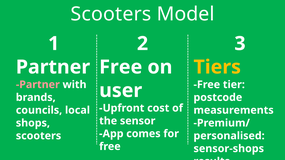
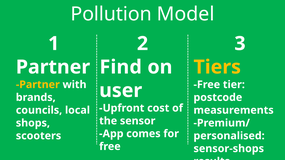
Scooters: Scooters -> Pollution (111, 14)
Free: Free -> Find (121, 67)
Partner colour: pink -> yellow (38, 85)
